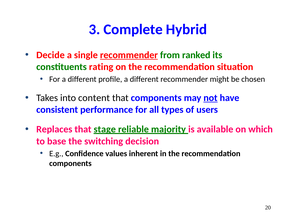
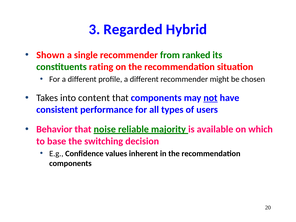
Complete: Complete -> Regarded (133, 29)
Decide: Decide -> Shown (50, 55)
recommender underline: present -> none (129, 55)
Replaces: Replaces -> Behavior (54, 129)
stage: stage -> noise (105, 129)
